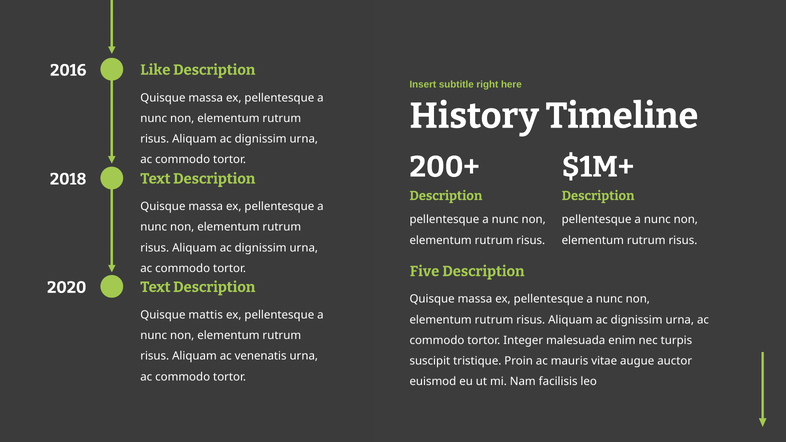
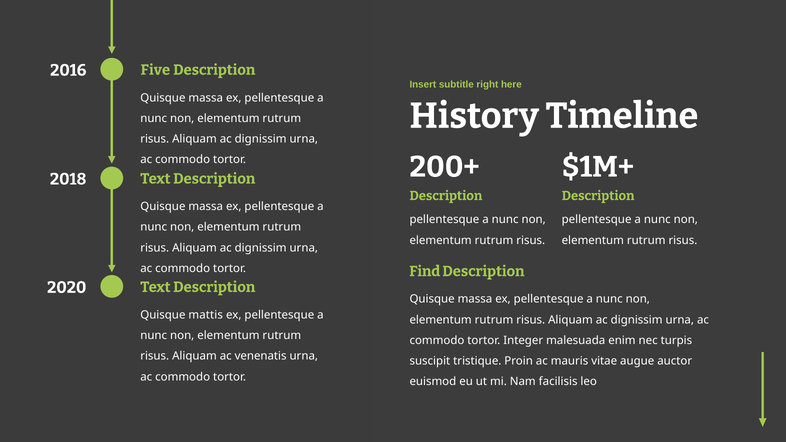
Like: Like -> Five (155, 70)
Five: Five -> Find (425, 271)
